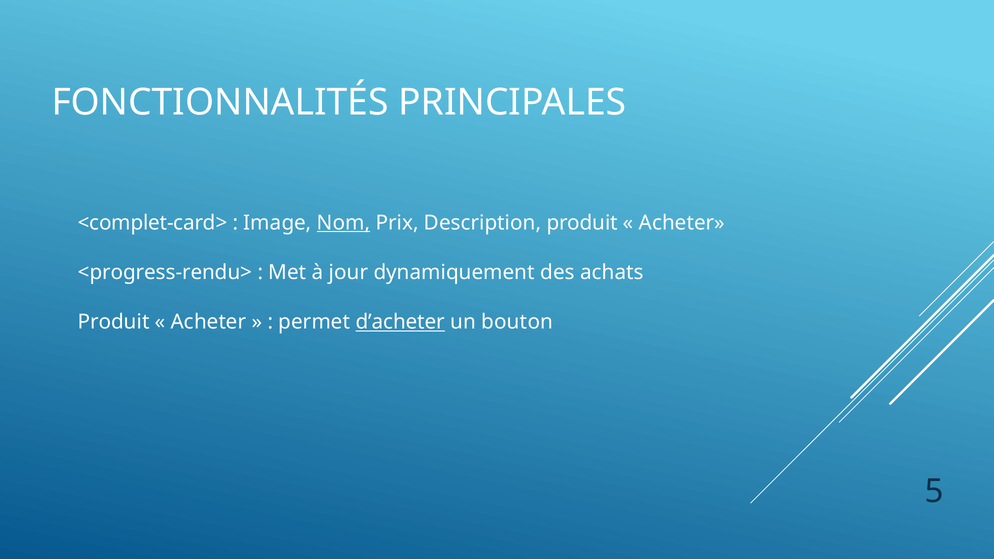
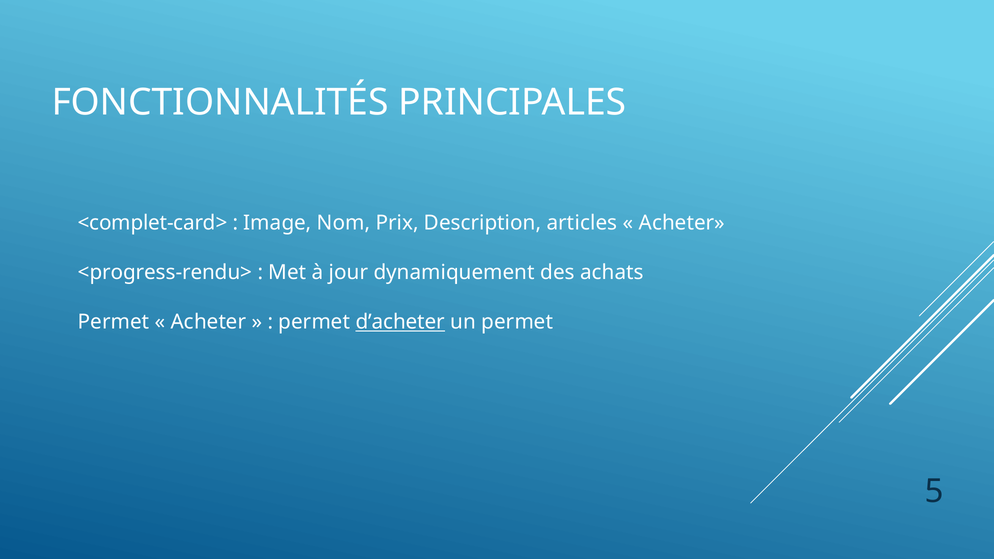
Nom underline: present -> none (344, 223)
Description produit: produit -> articles (582, 223)
Produit: Produit -> Permet (114, 322)
un bouton: bouton -> permet (517, 322)
